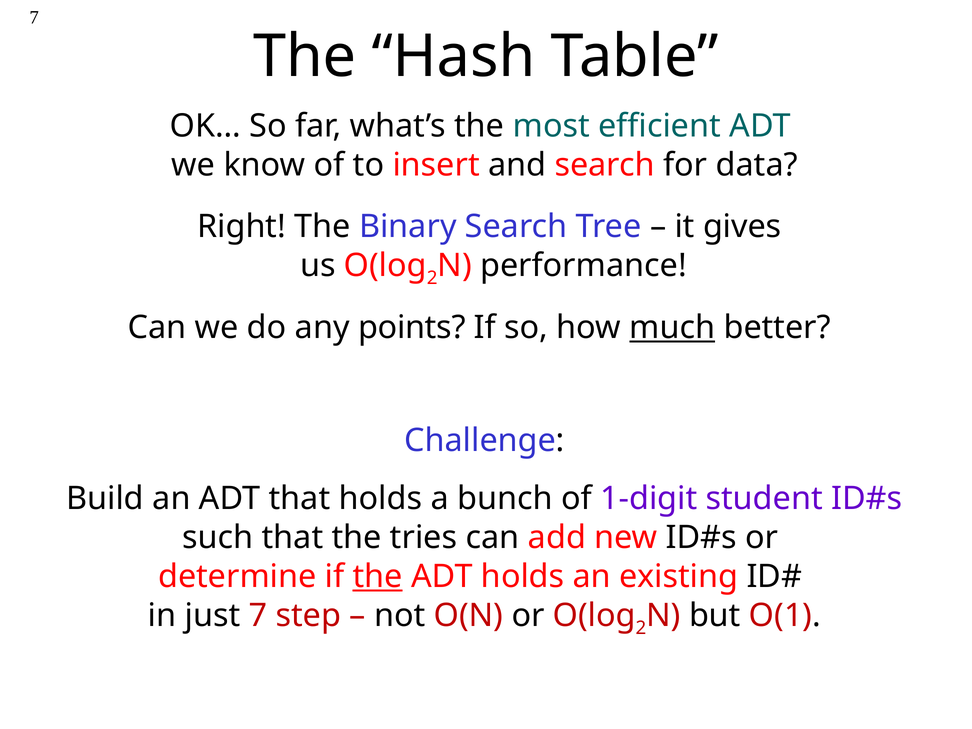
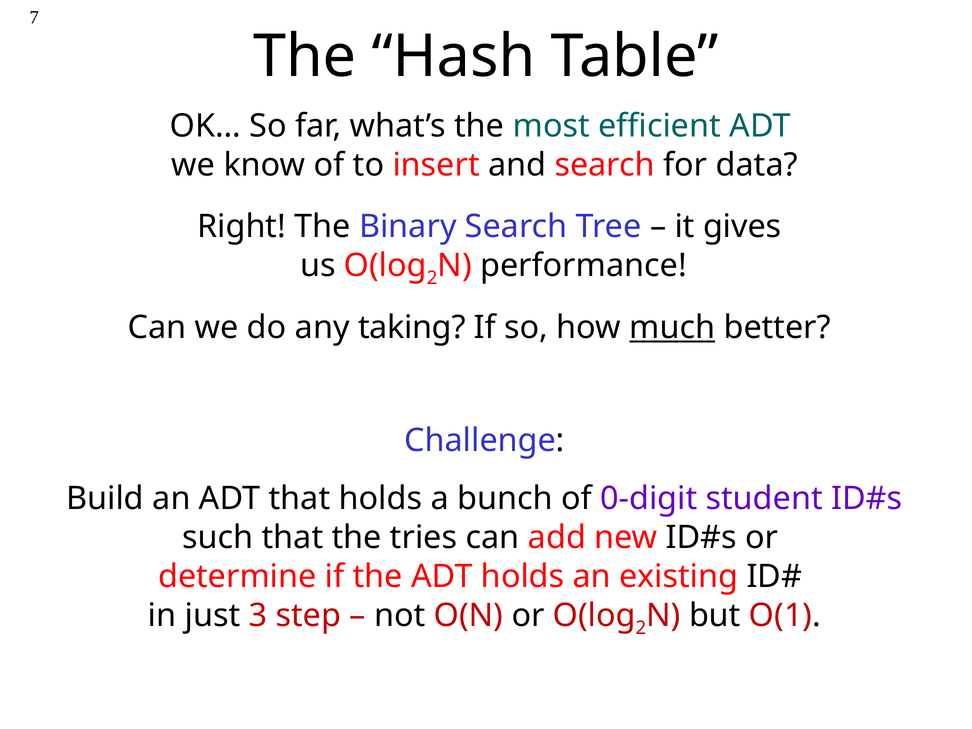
points: points -> taking (412, 327)
1-digit: 1-digit -> 0-digit (649, 499)
the underline: present -> none (378, 576)
just 7: 7 -> 3 (258, 615)
